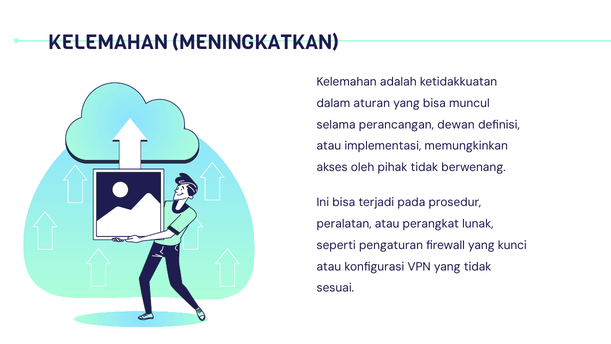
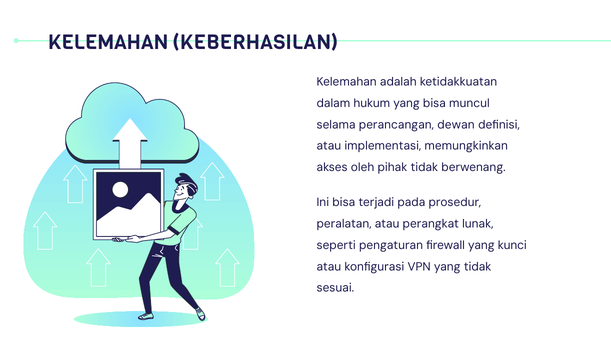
MENINGKATKAN: MENINGKATKAN -> KEBERHASILAN (255, 42)
aturan: aturan -> hukum (372, 103)
